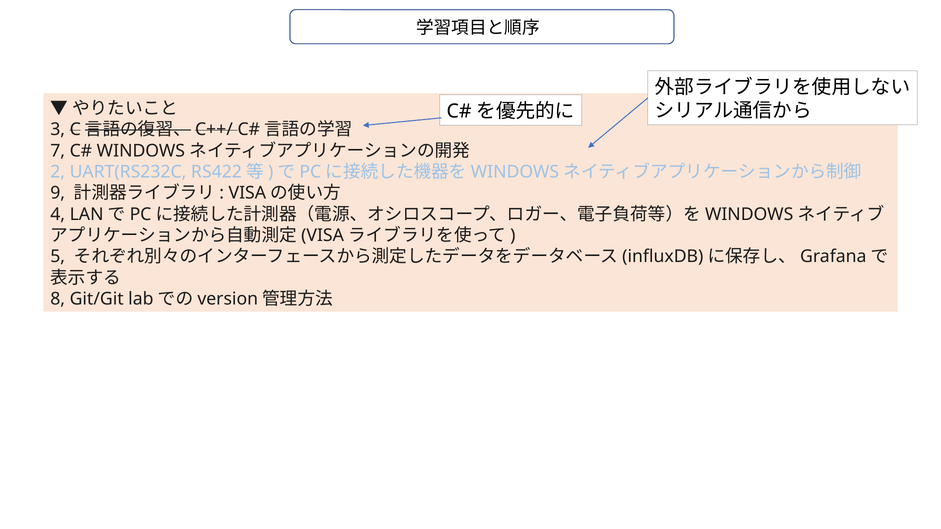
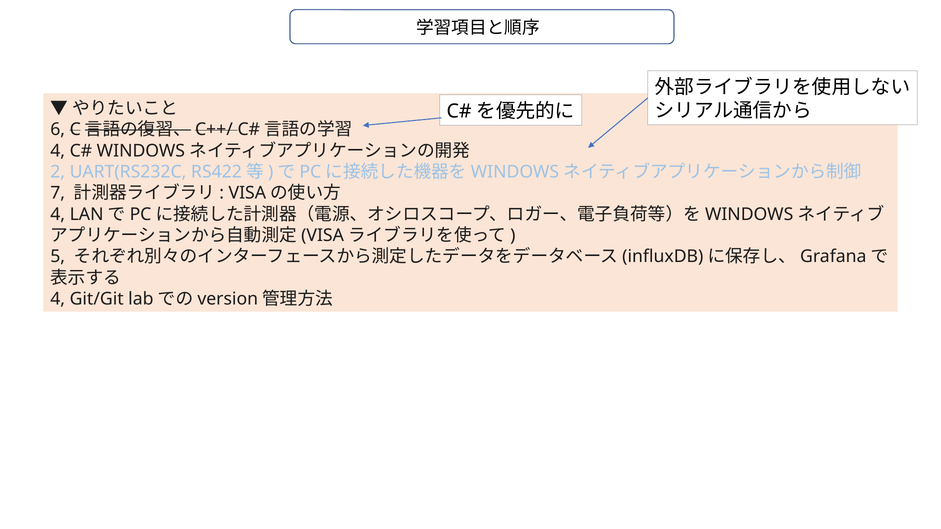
3: 3 -> 6 (58, 130)
7: 7 -> 4 (58, 151)
9: 9 -> 7 (58, 193)
8: 8 -> 4 (58, 299)
